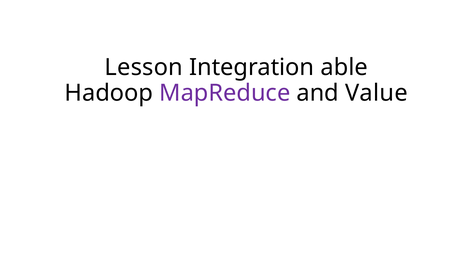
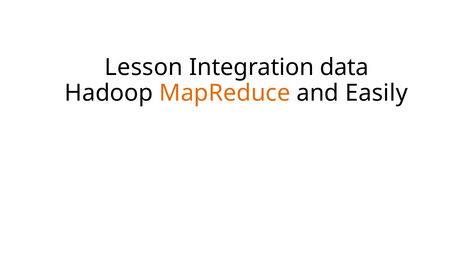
able: able -> data (344, 68)
MapReduce colour: purple -> orange (225, 93)
Value: Value -> Easily (376, 93)
